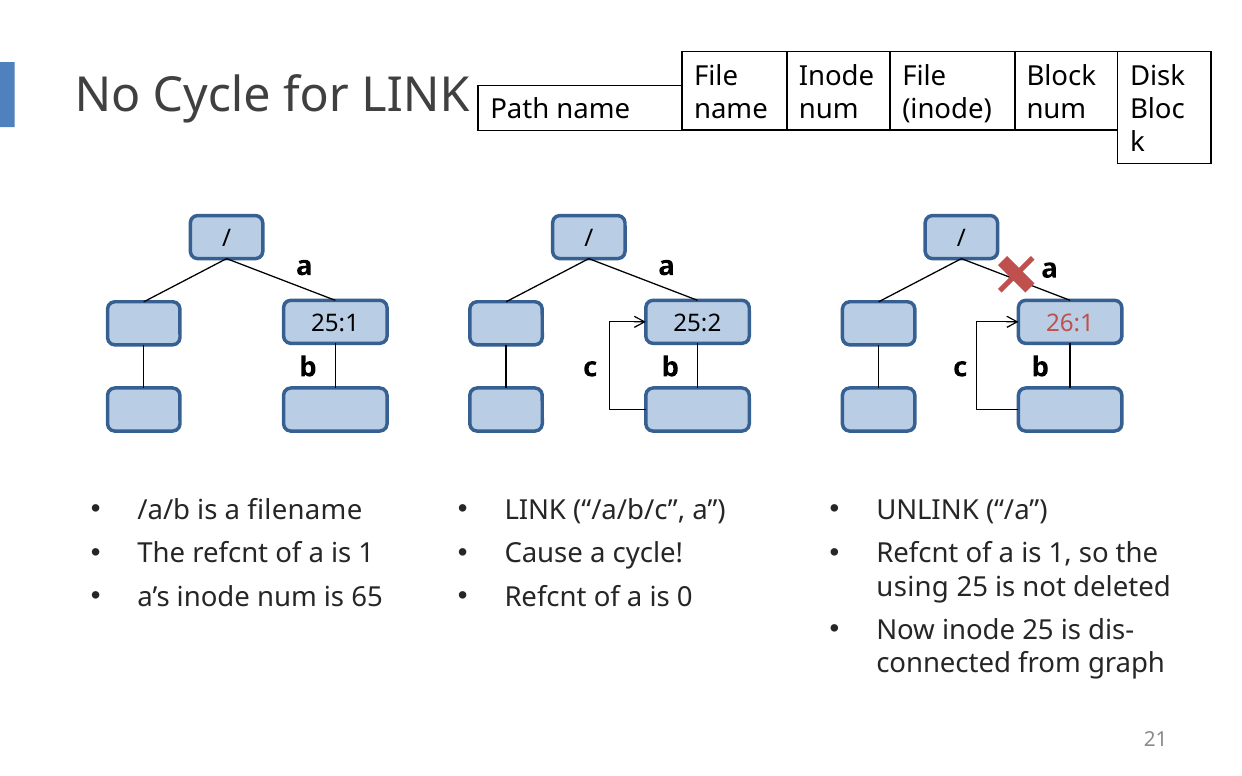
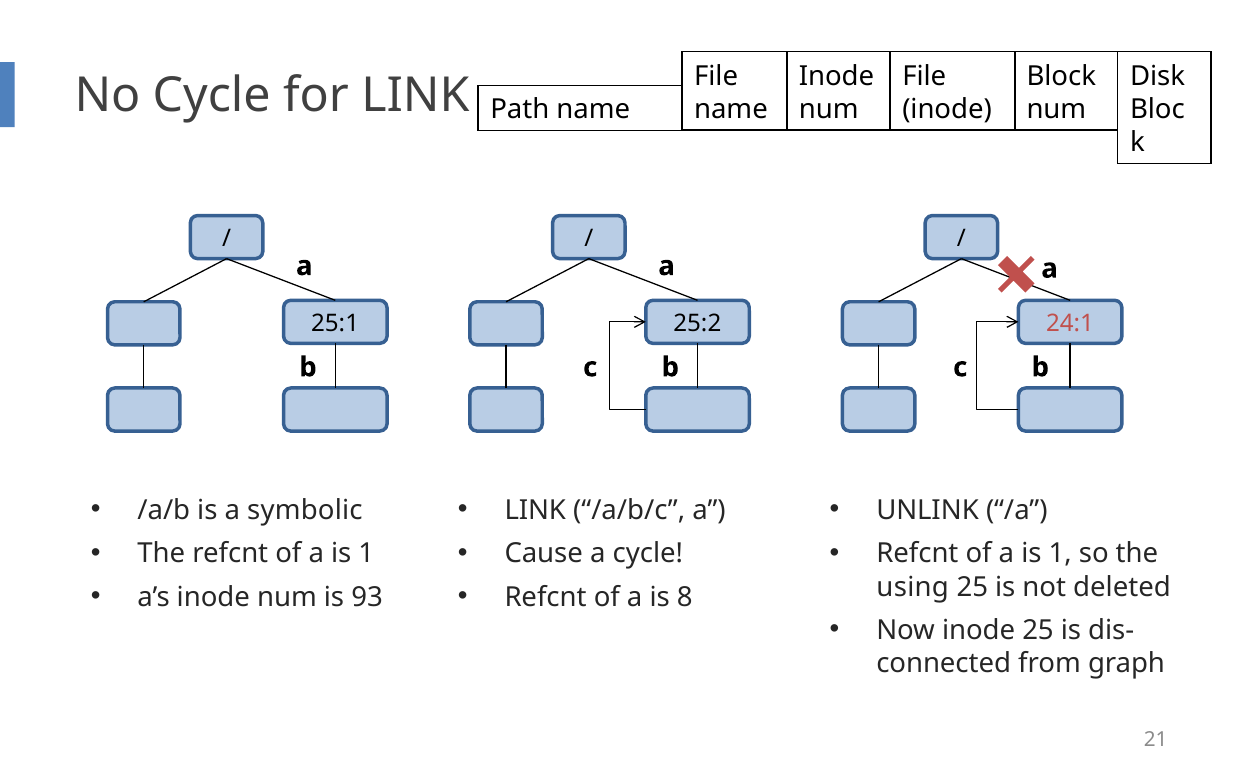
26:1: 26:1 -> 24:1 (1070, 324)
filename: filename -> symbolic (305, 511)
65: 65 -> 93 (367, 597)
0: 0 -> 8 (685, 597)
